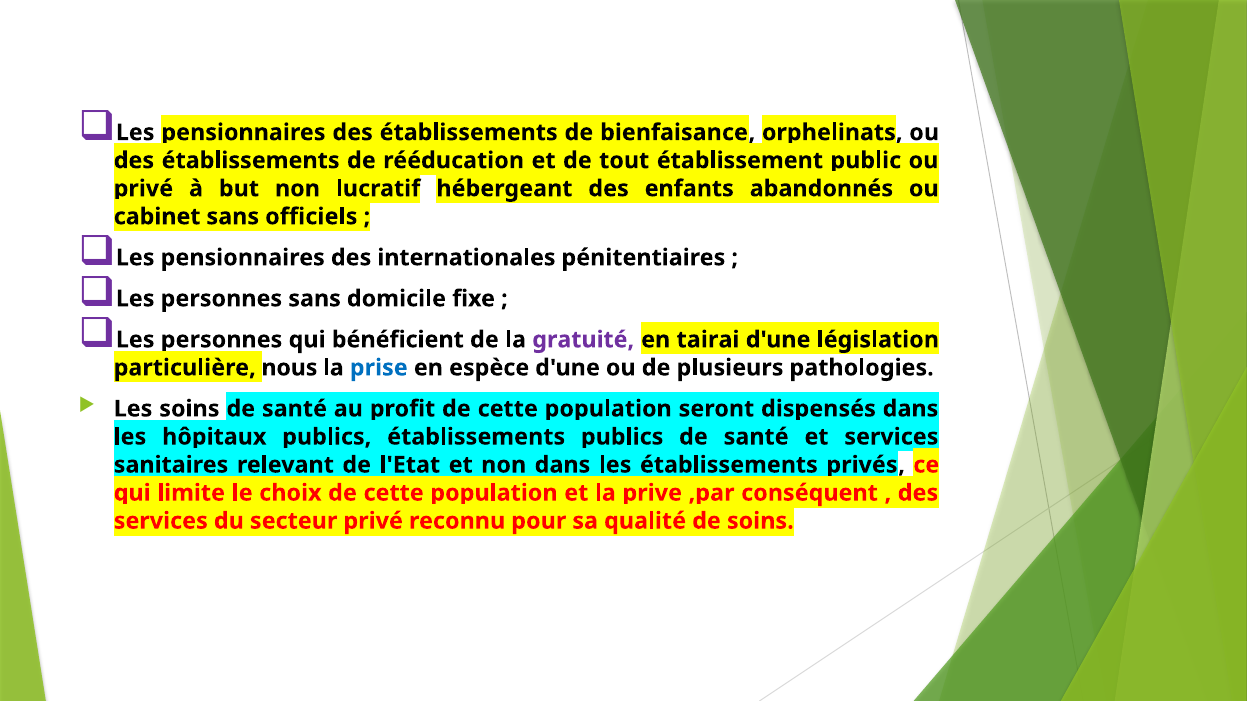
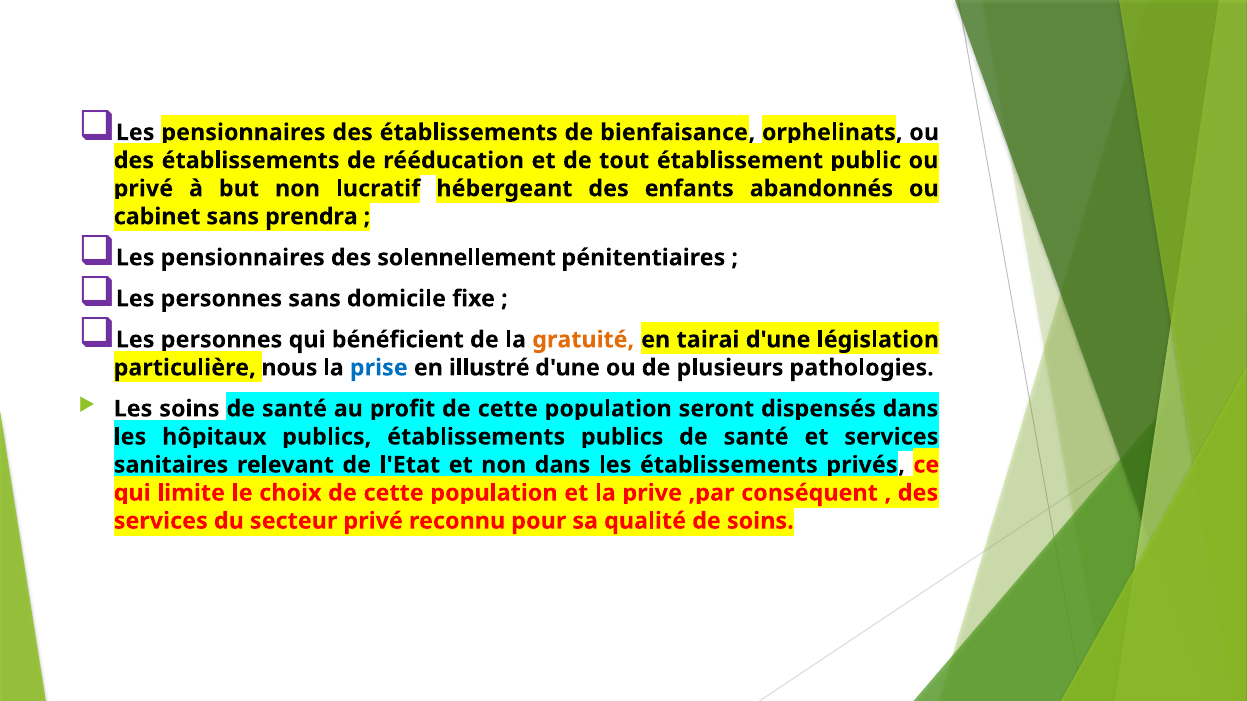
officiels: officiels -> prendra (311, 217)
internationales: internationales -> solennellement (467, 258)
gratuité colour: purple -> orange (583, 340)
espèce: espèce -> illustré (489, 368)
